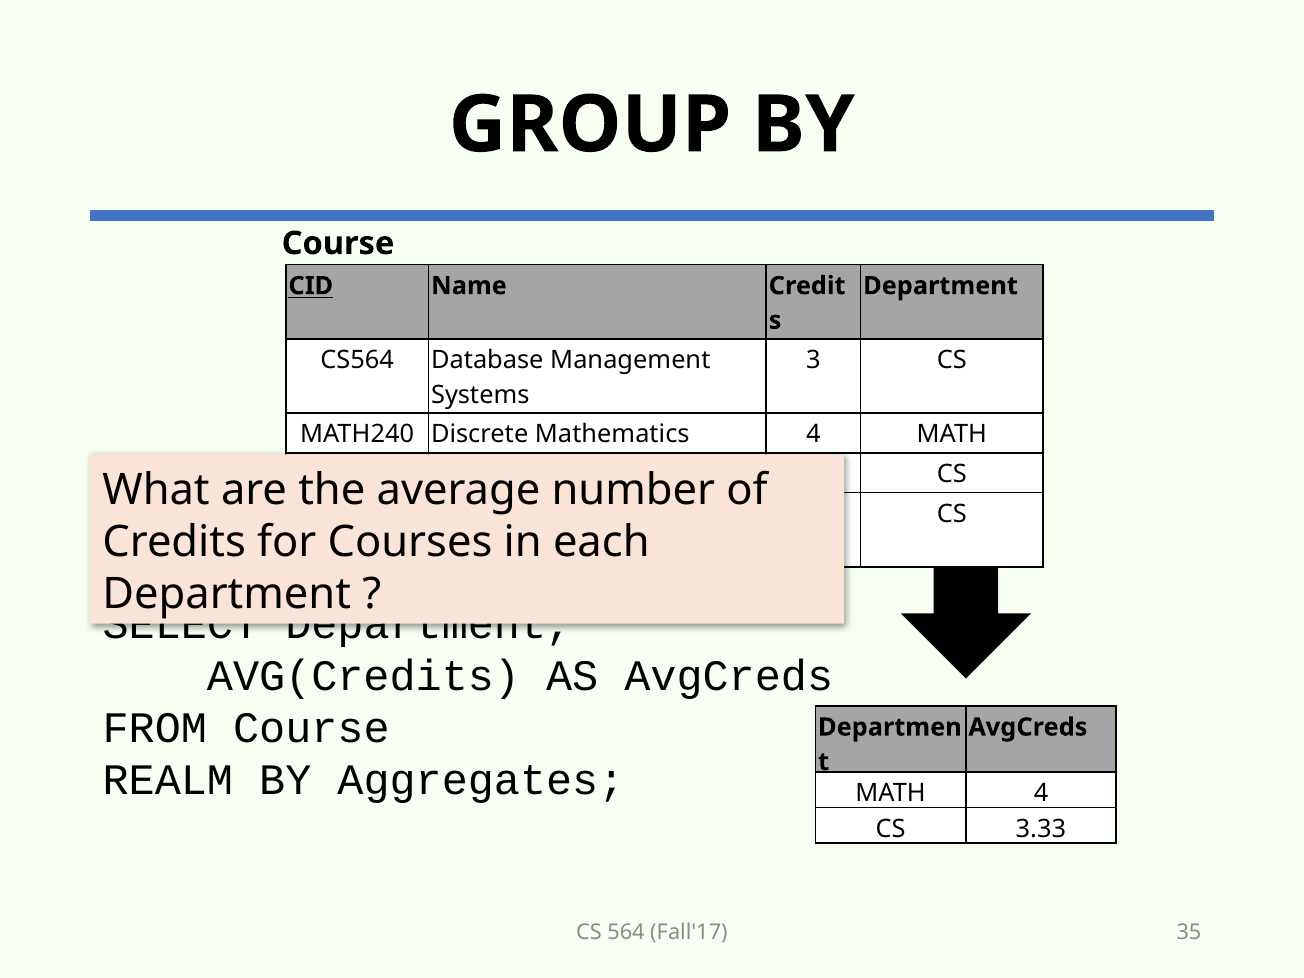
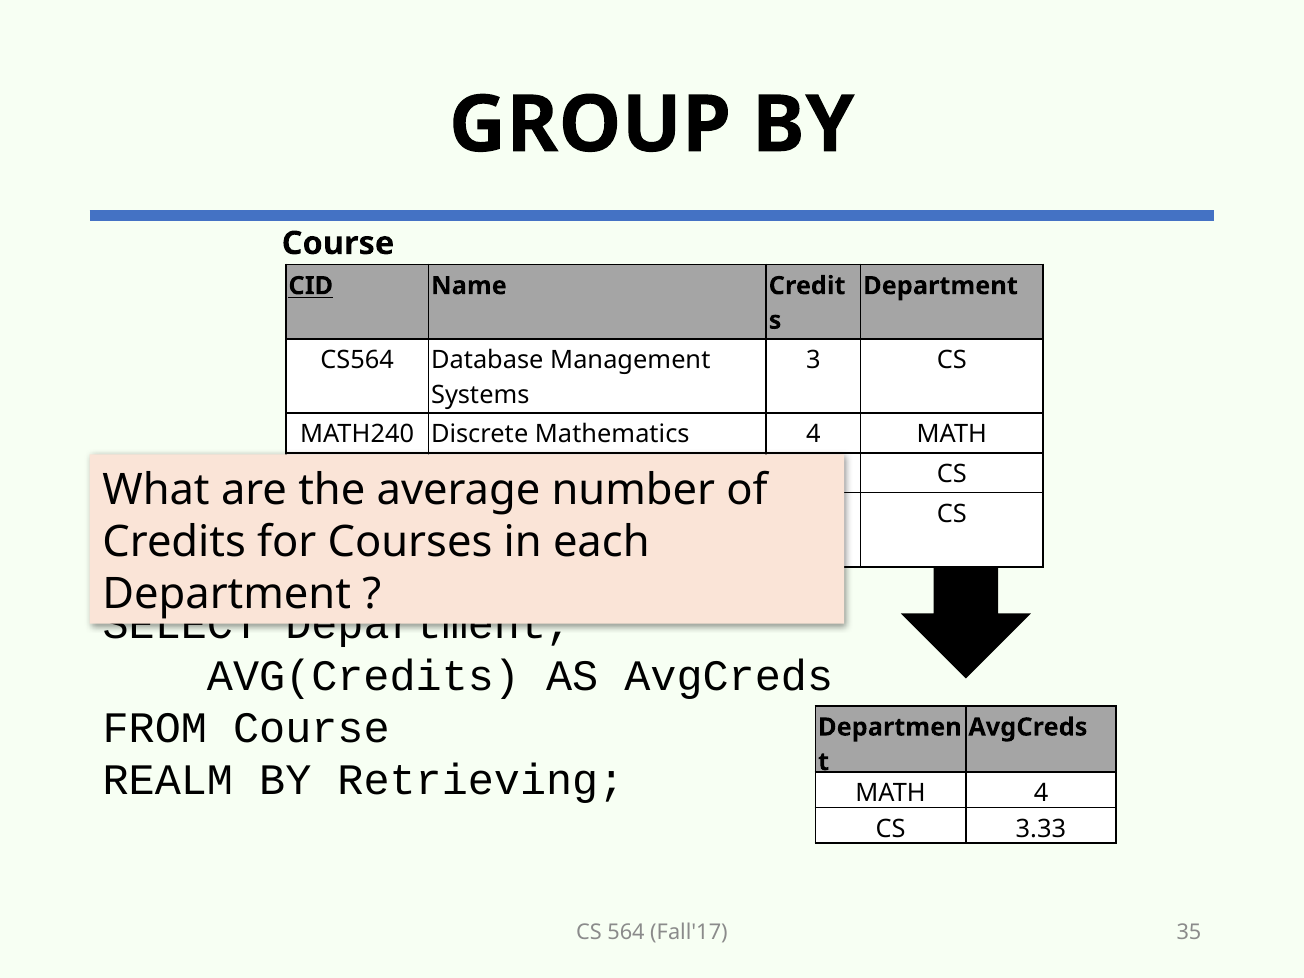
Aggregates: Aggregates -> Retrieving (481, 780)
